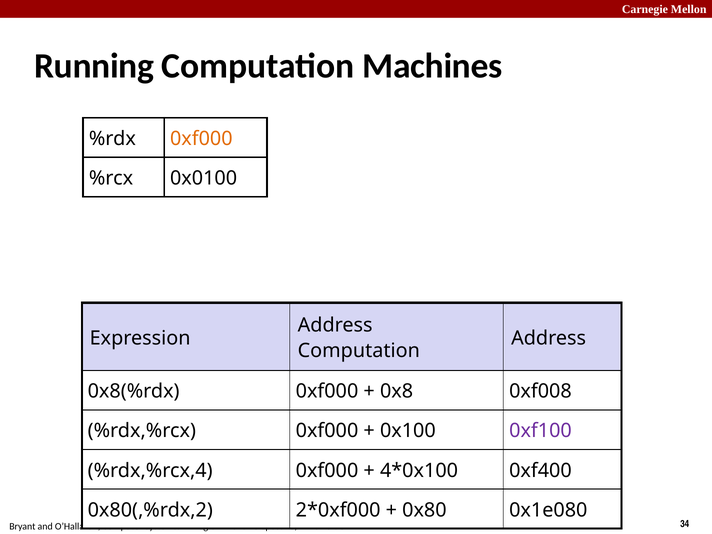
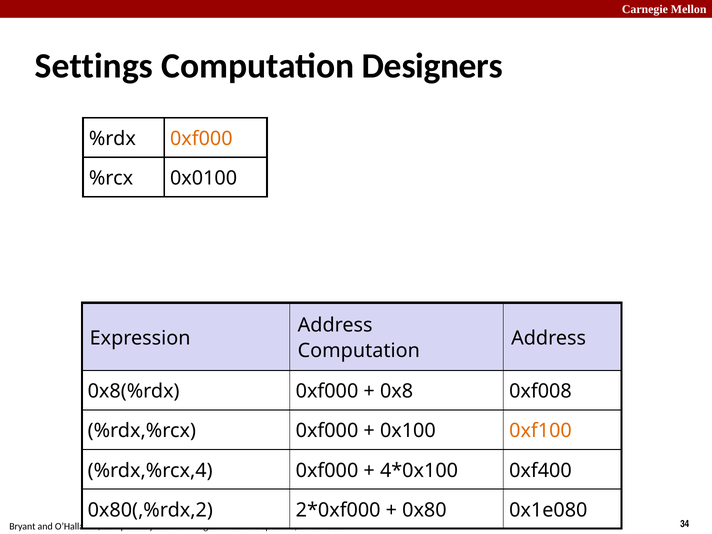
Running: Running -> Settings (94, 66)
Machines: Machines -> Designers (432, 66)
0xf100 colour: purple -> orange (540, 431)
